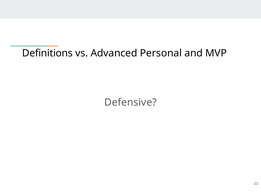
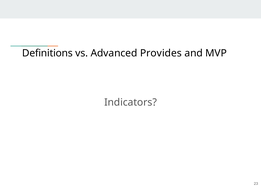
Personal: Personal -> Provides (161, 53)
Defensive: Defensive -> Indicators (131, 103)
